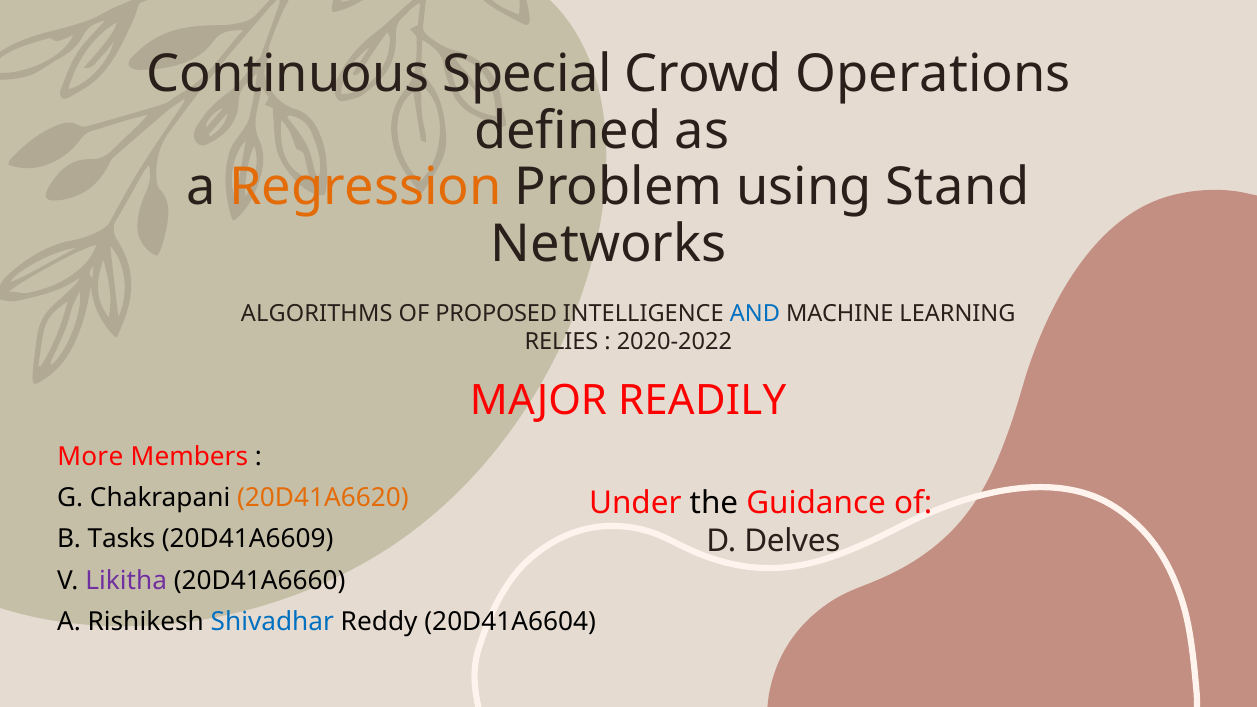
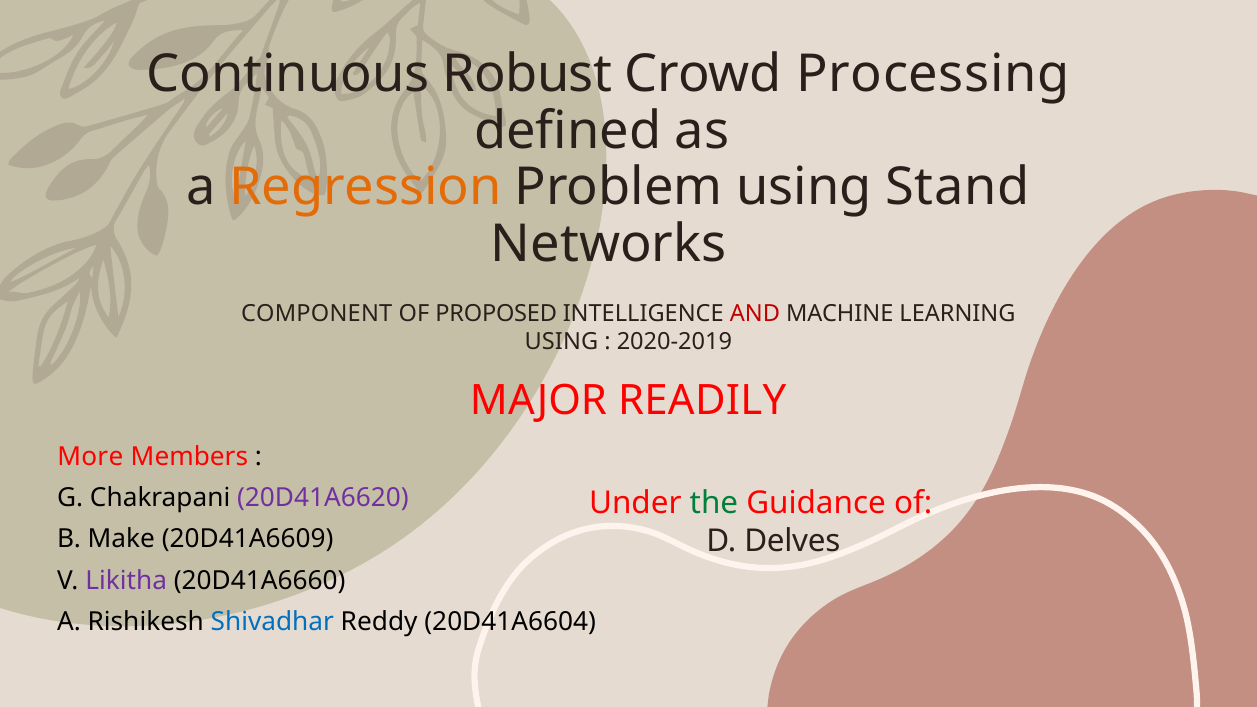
Special: Special -> Robust (527, 75)
Operations: Operations -> Processing (933, 75)
ALGORITHMS: ALGORITHMS -> COMPONENT (317, 313)
AND colour: blue -> red (755, 313)
RELIES: RELIES -> USING (561, 342)
2020-2022: 2020-2022 -> 2020-2019 (674, 342)
20D41A6620 colour: orange -> purple (323, 498)
the colour: black -> green (714, 503)
Tasks: Tasks -> Make (121, 539)
